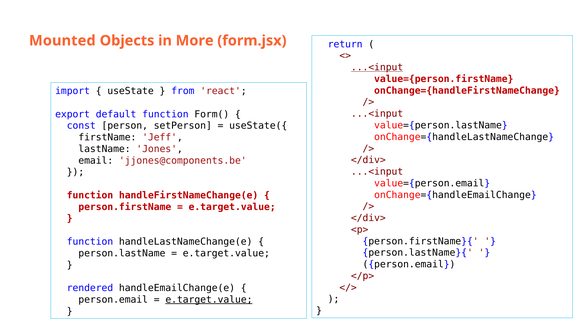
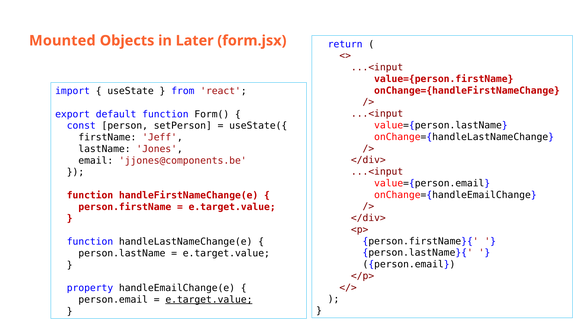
More: More -> Later (195, 41)
...<input underline: present -> none (377, 67)
rendered: rendered -> property (90, 288)
